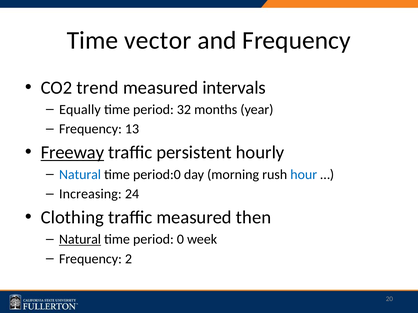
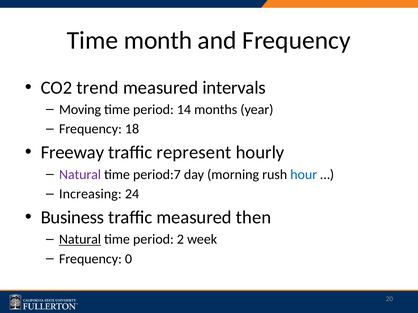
vector: vector -> month (158, 40)
Equally: Equally -> Moving (80, 110)
32: 32 -> 14 (184, 110)
13: 13 -> 18 (132, 129)
Freeway underline: present -> none (72, 153)
persistent: persistent -> represent (194, 153)
Natural colour: blue -> purple (80, 175)
period:0: period:0 -> period:7 (157, 175)
Clothing: Clothing -> Business (72, 218)
0: 0 -> 2 (180, 240)
2: 2 -> 0 (129, 259)
